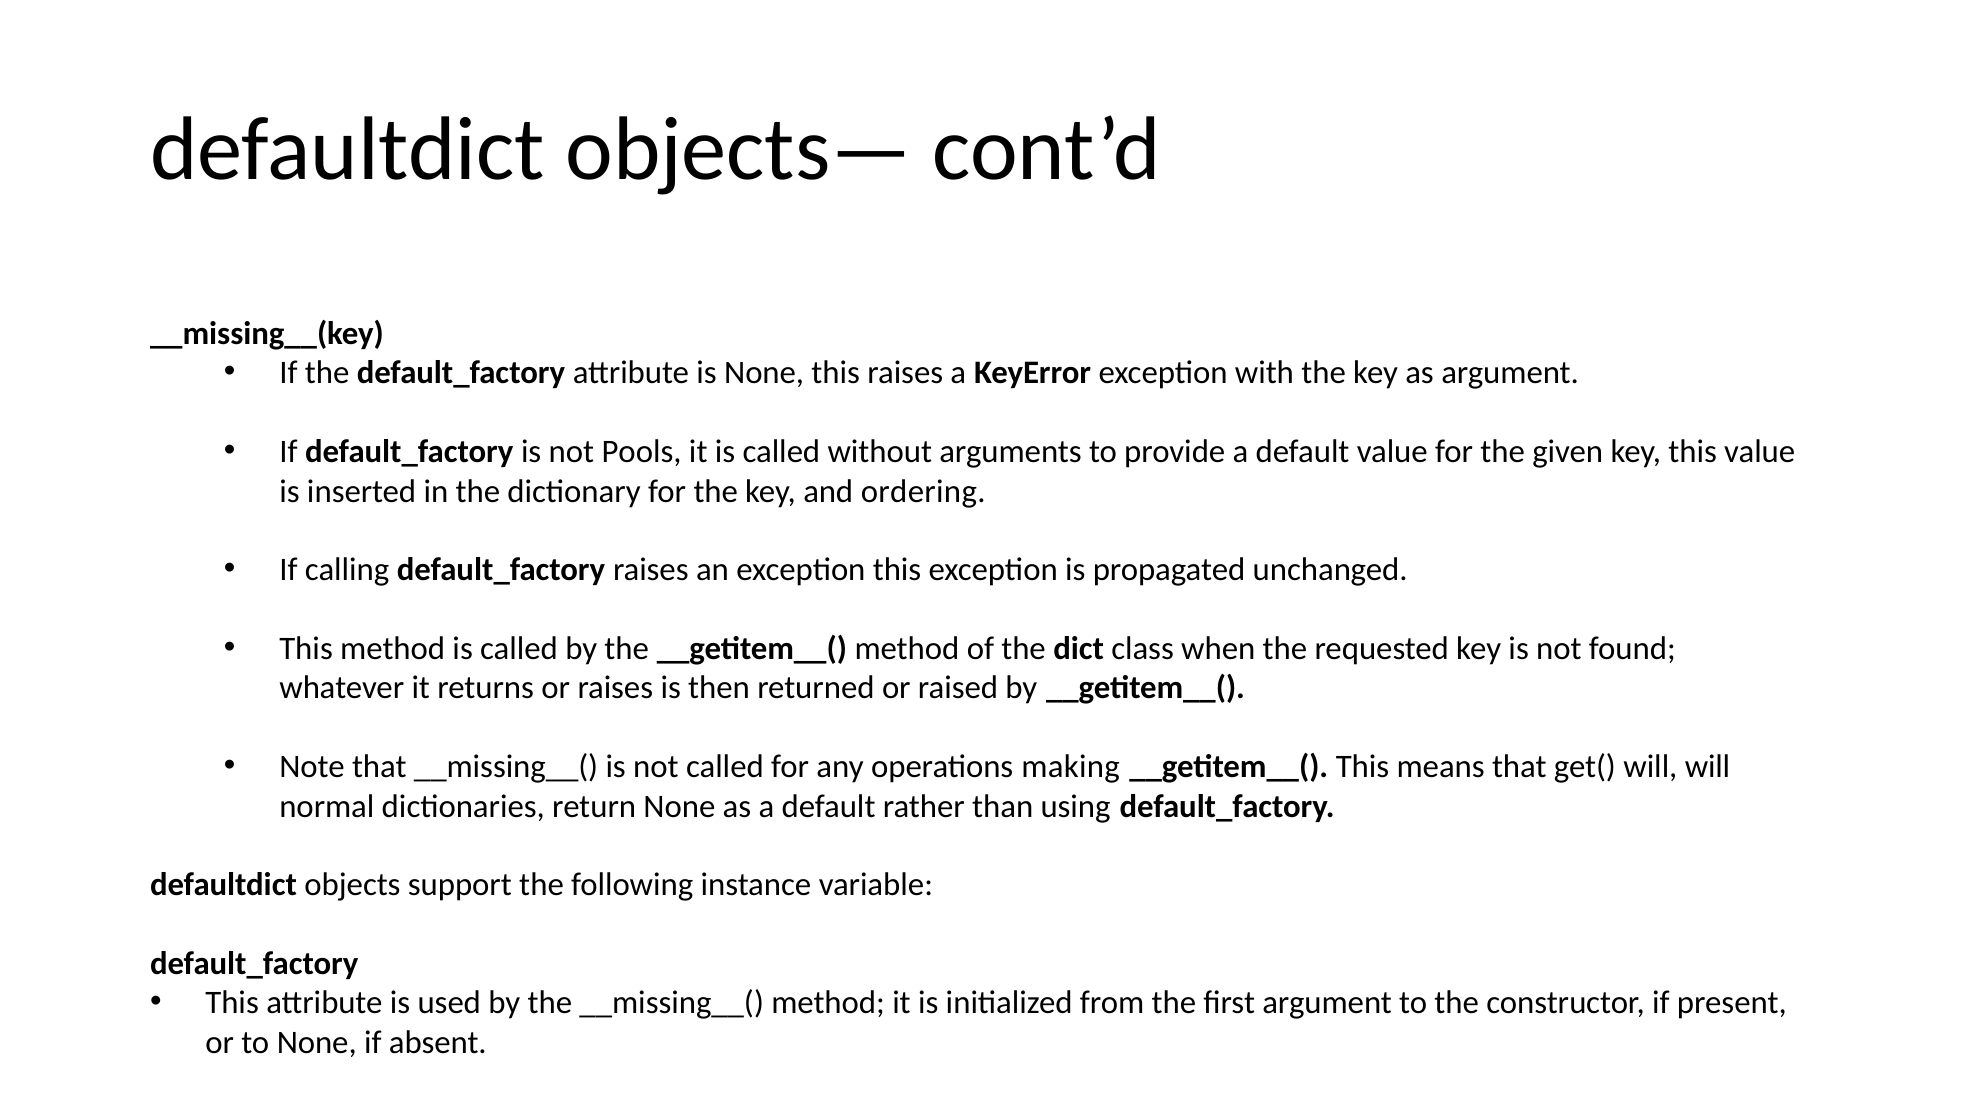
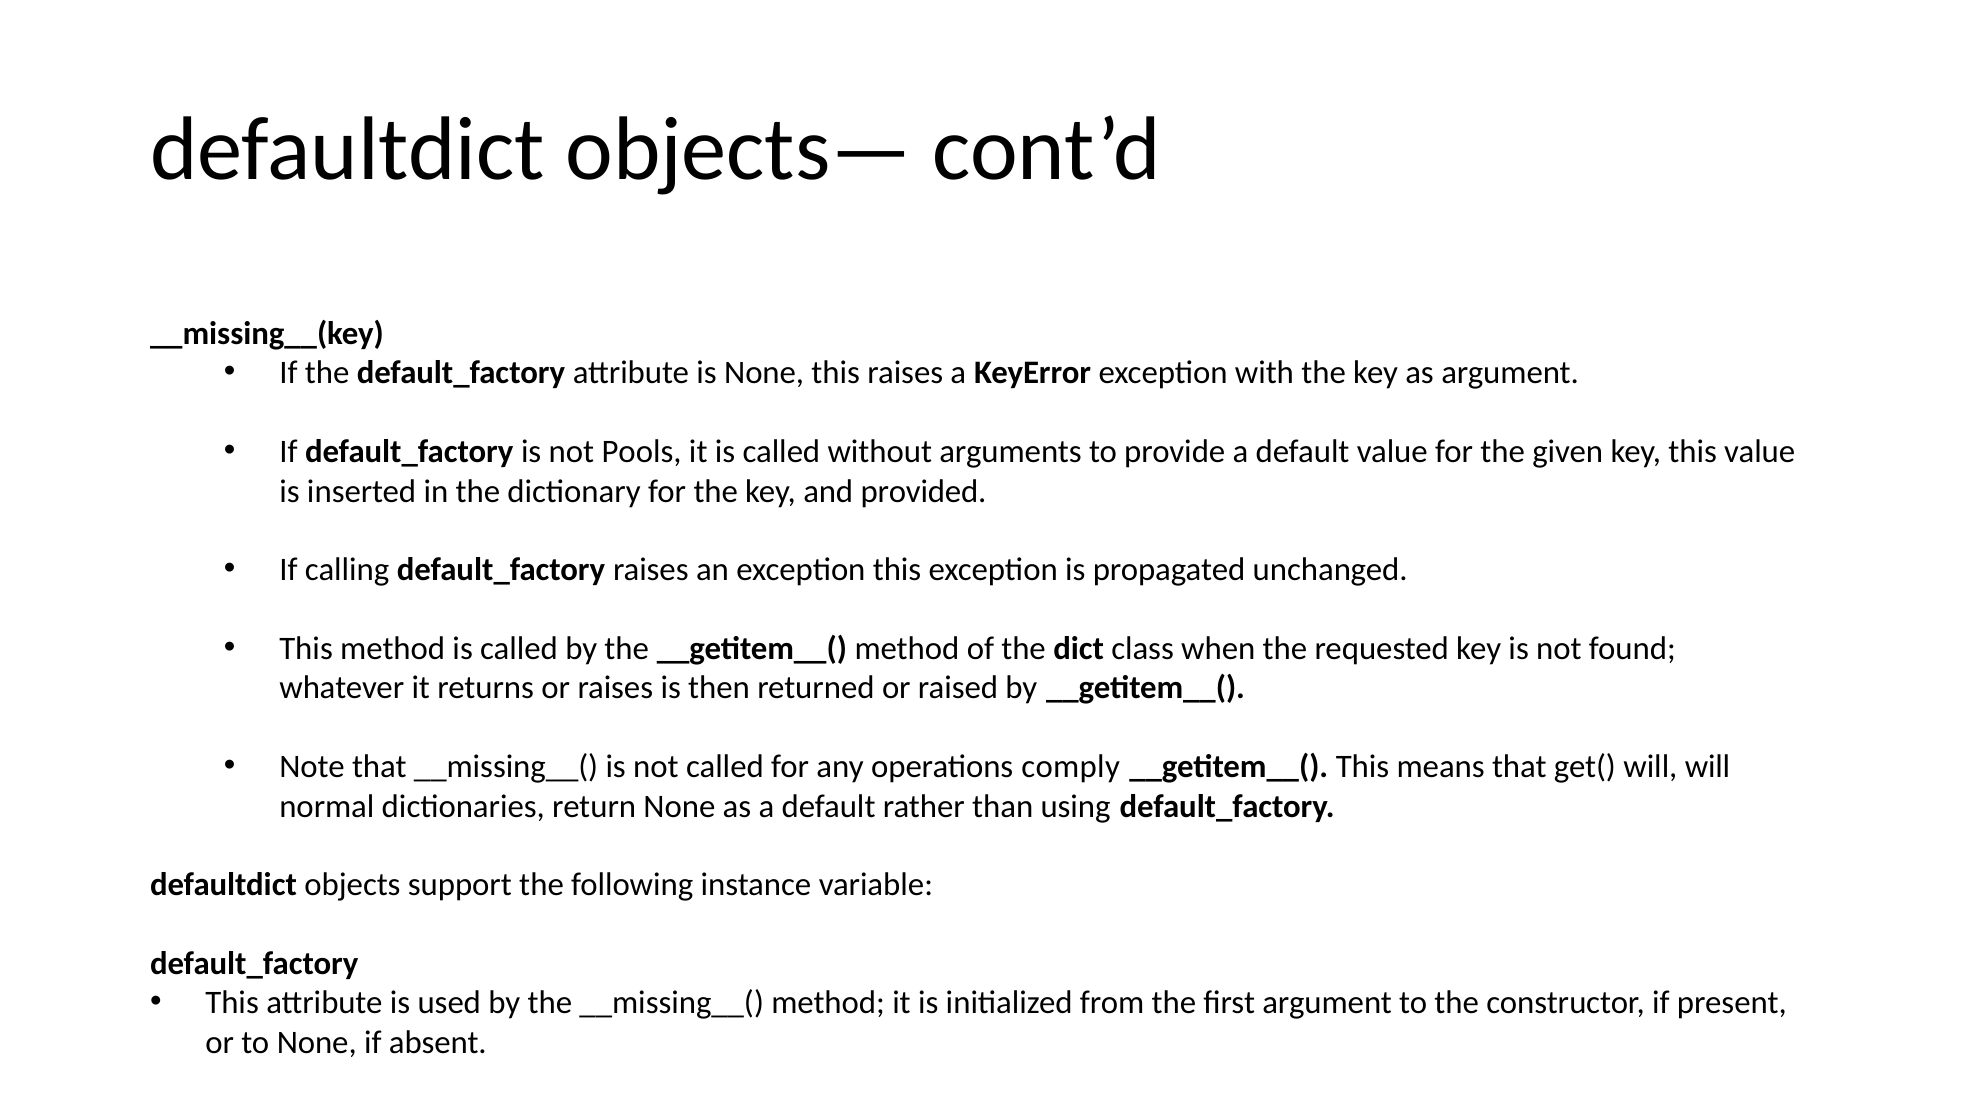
ordering: ordering -> provided (923, 491)
making: making -> comply (1071, 767)
